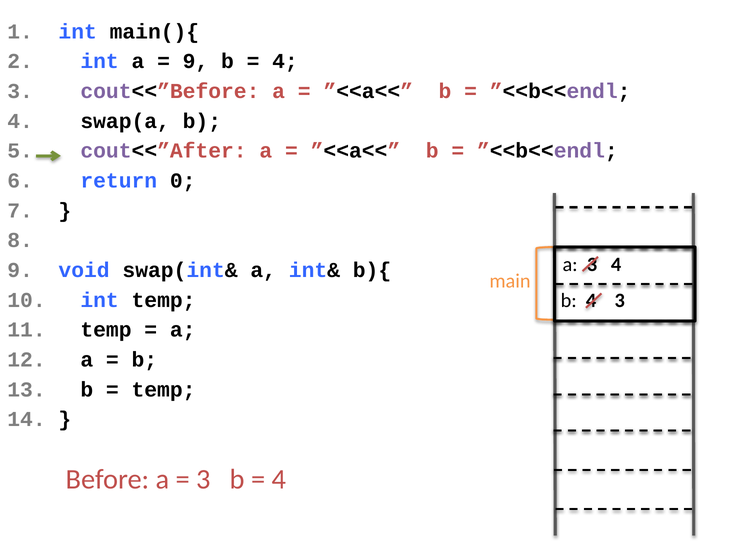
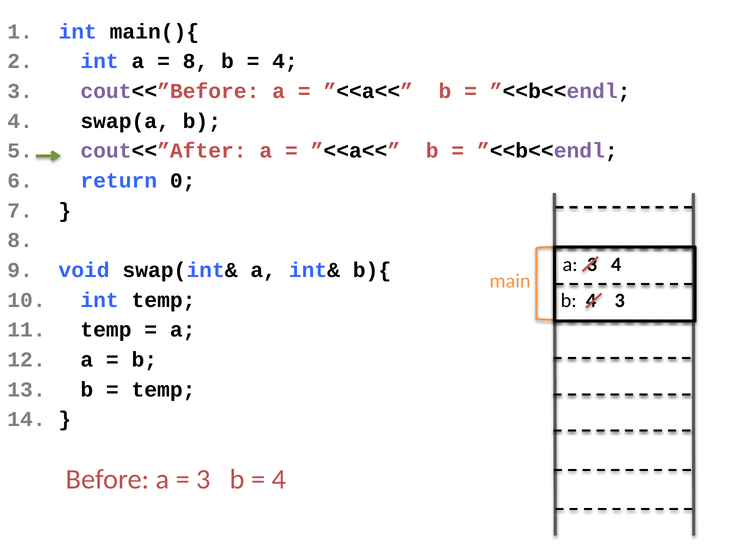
9: 9 -> 8 (196, 61)
